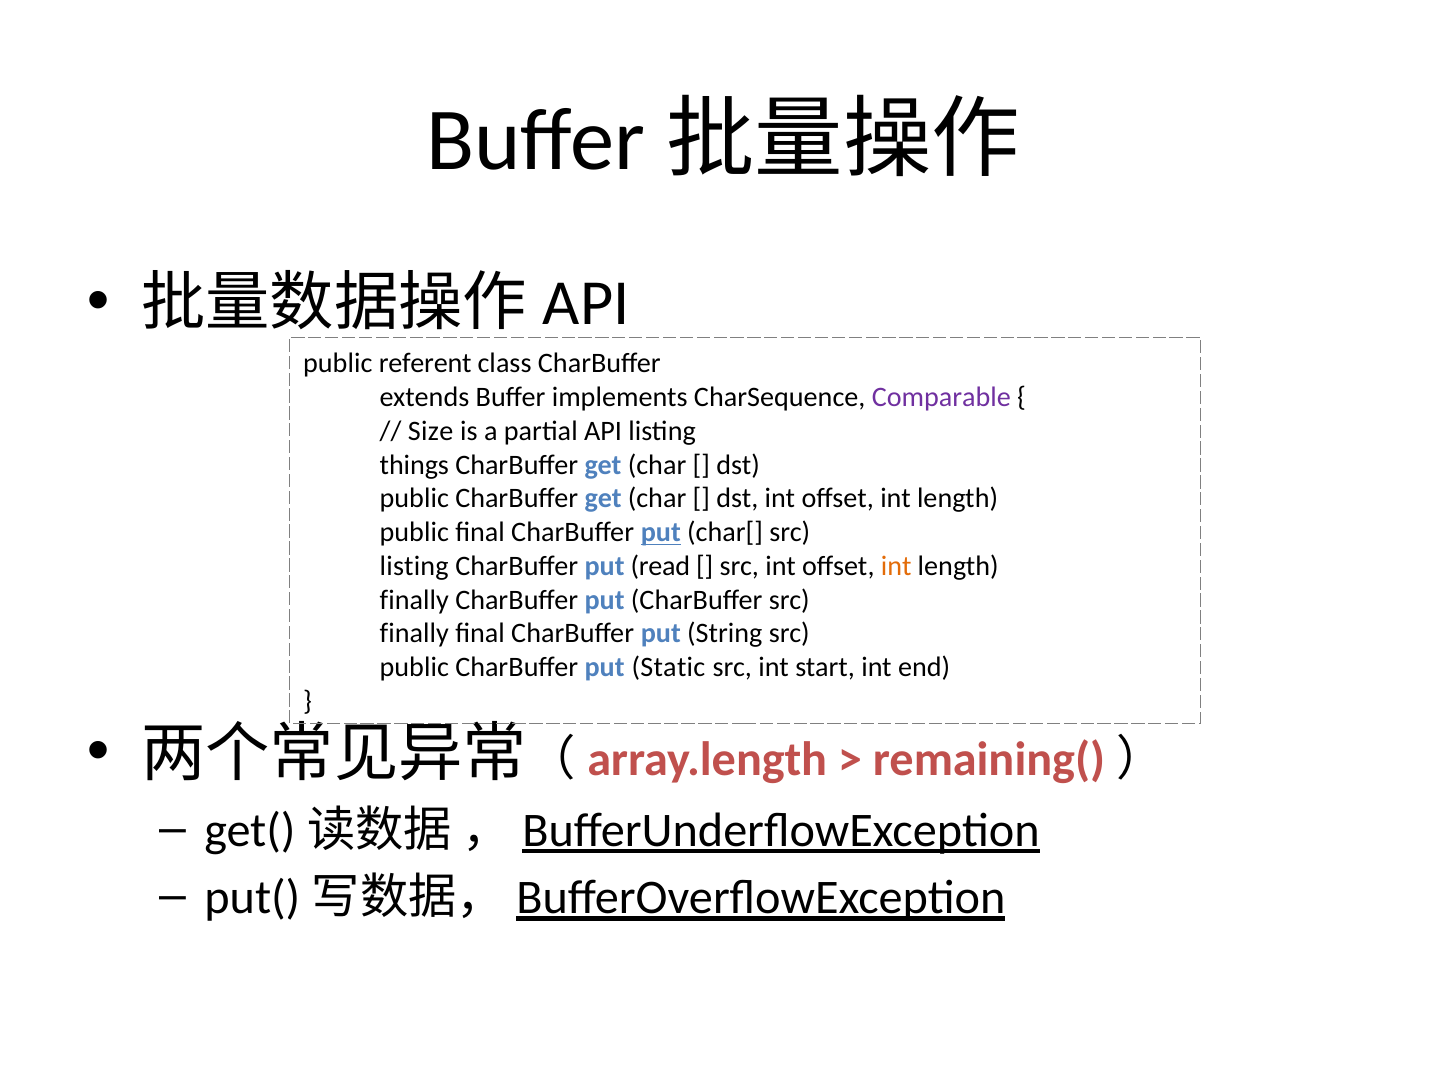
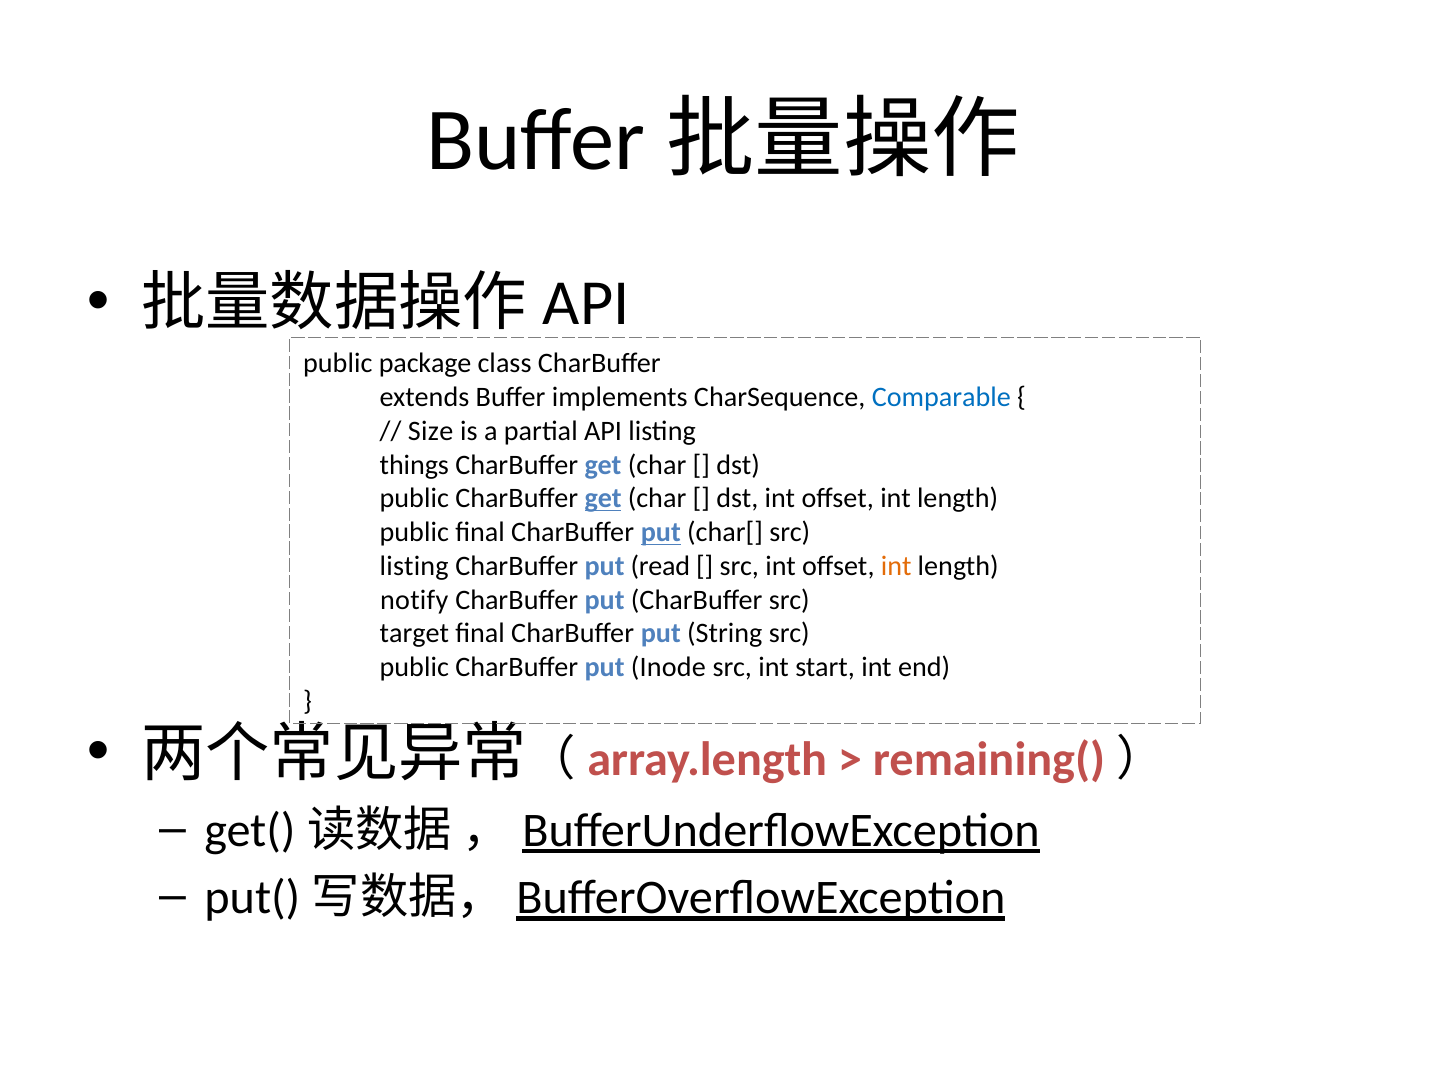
referent: referent -> package (425, 364)
Comparable colour: purple -> blue (941, 397)
get underline: none -> present (603, 499)
finally: finally -> notify (414, 600)
finally: finally -> target (414, 634)
Static: Static -> Inode (668, 668)
